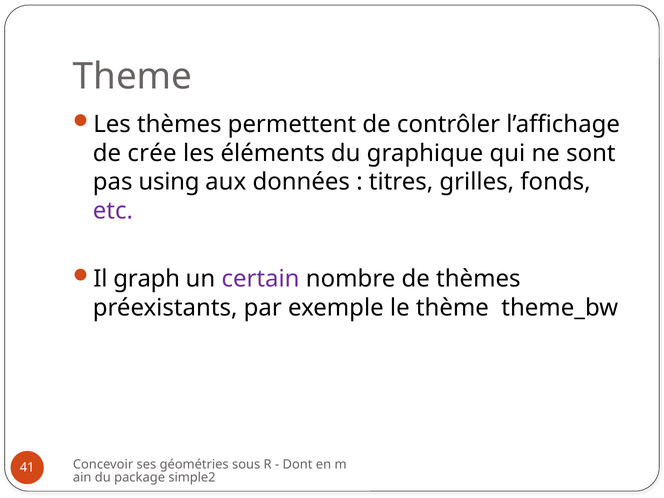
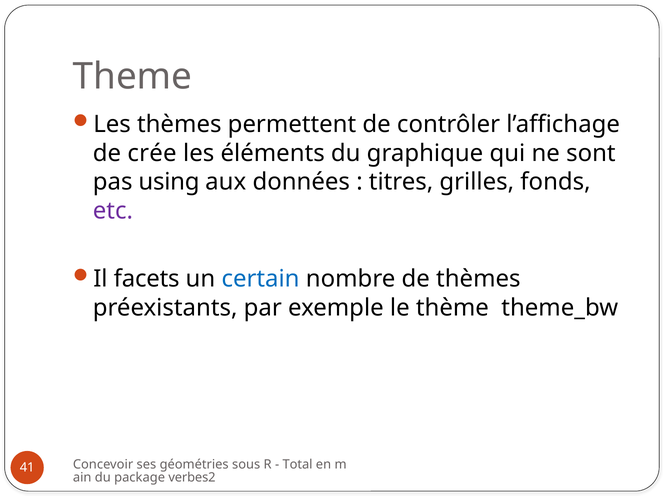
graph: graph -> facets (147, 279)
certain colour: purple -> blue (261, 279)
Dont: Dont -> Total (298, 465)
simple2: simple2 -> verbes2 (192, 478)
